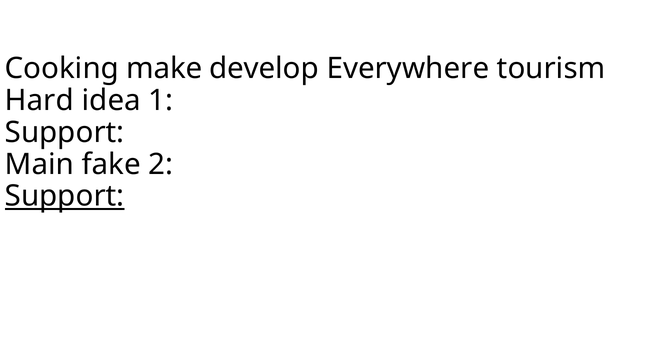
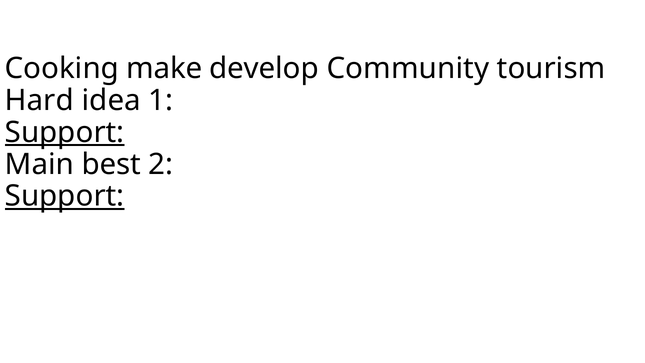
Everywhere: Everywhere -> Community (408, 68)
Support underline: none -> present (65, 132)
fake: fake -> best (111, 164)
